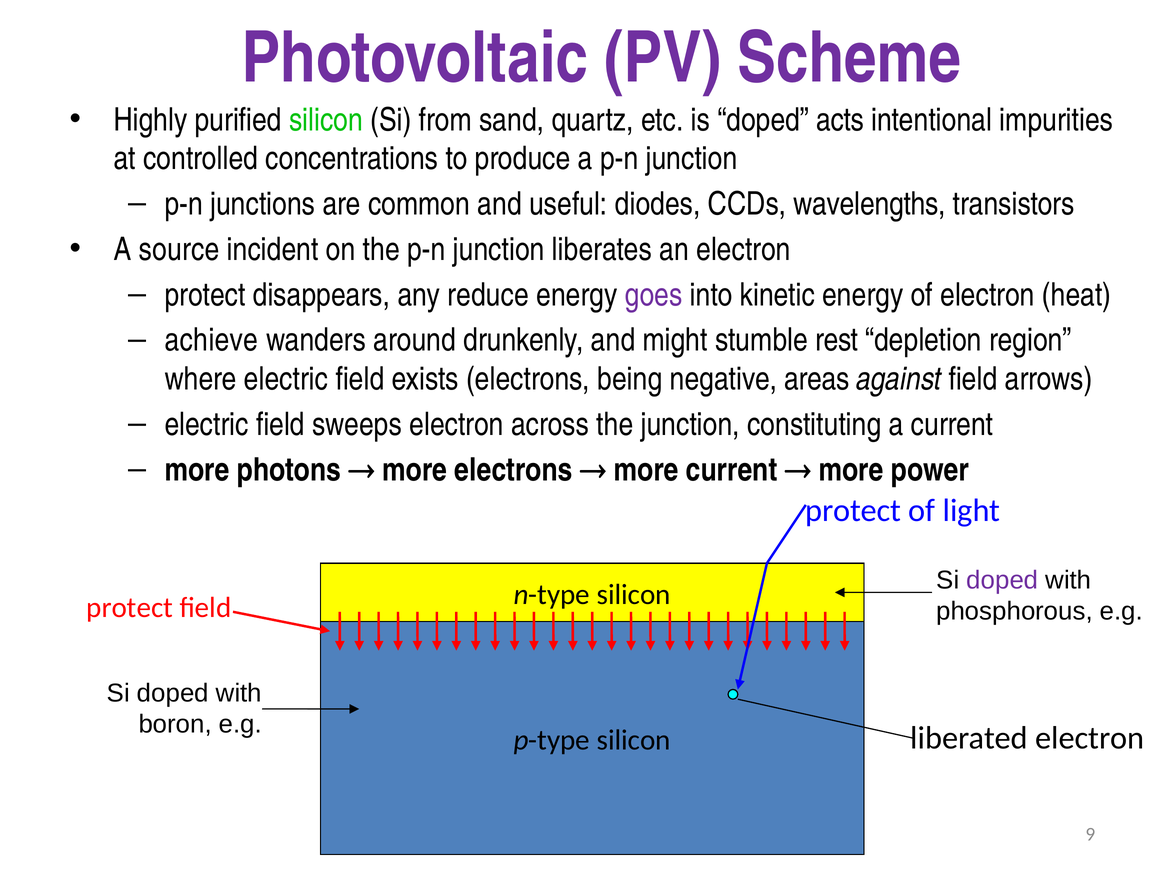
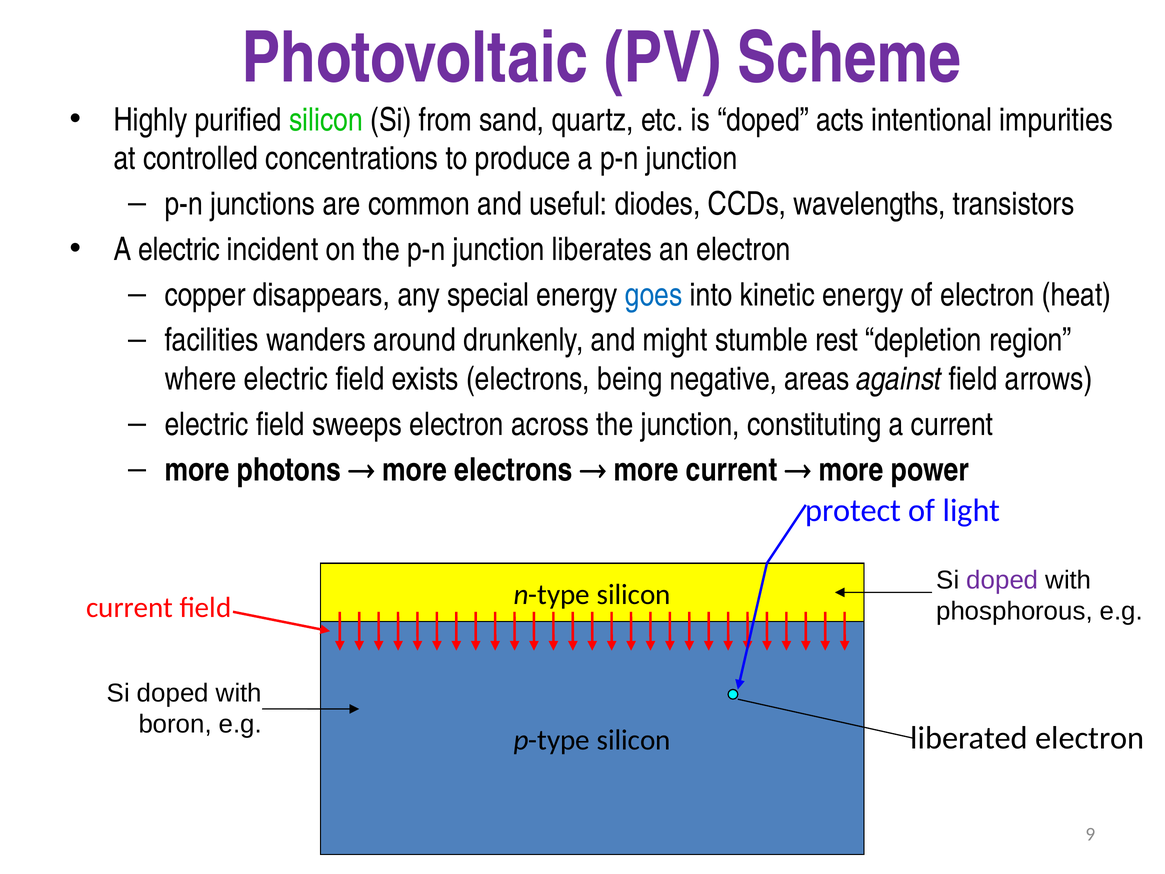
A source: source -> electric (179, 249)
protect: protect -> copper (205, 295)
reduce: reduce -> special (488, 295)
goes colour: purple -> blue (654, 295)
achieve: achieve -> facilities (212, 340)
protect: protect -> current (130, 608)
